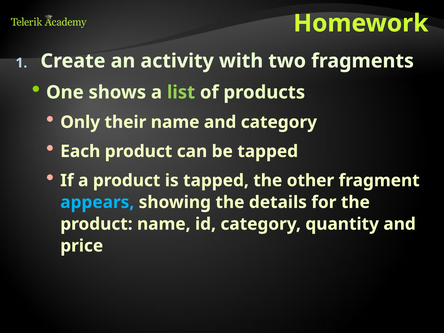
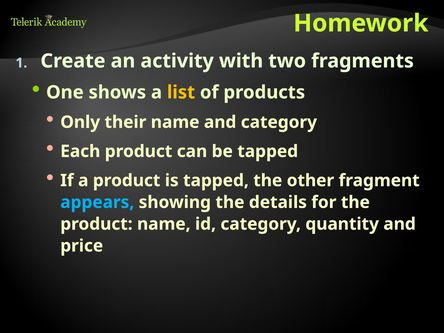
list colour: light green -> yellow (181, 92)
